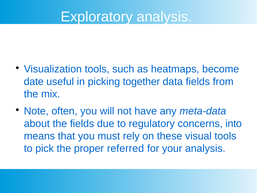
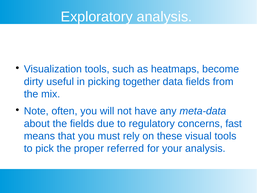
date: date -> dirty (34, 82)
into: into -> fast (234, 123)
